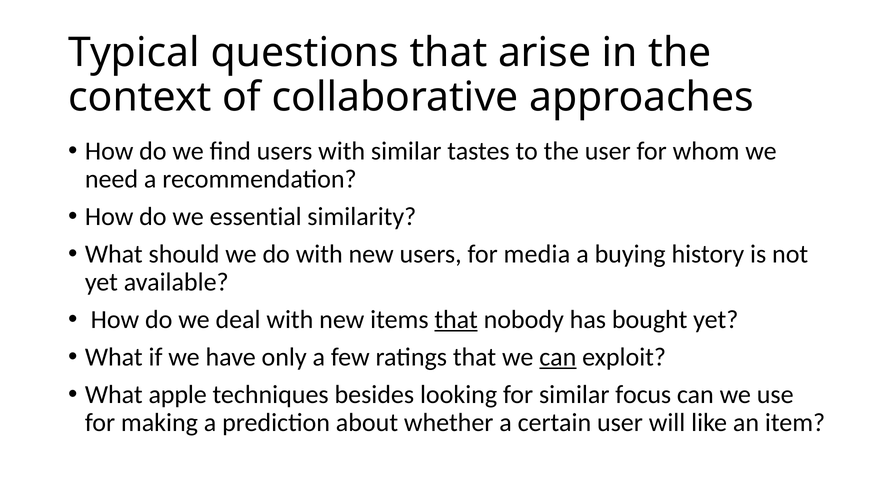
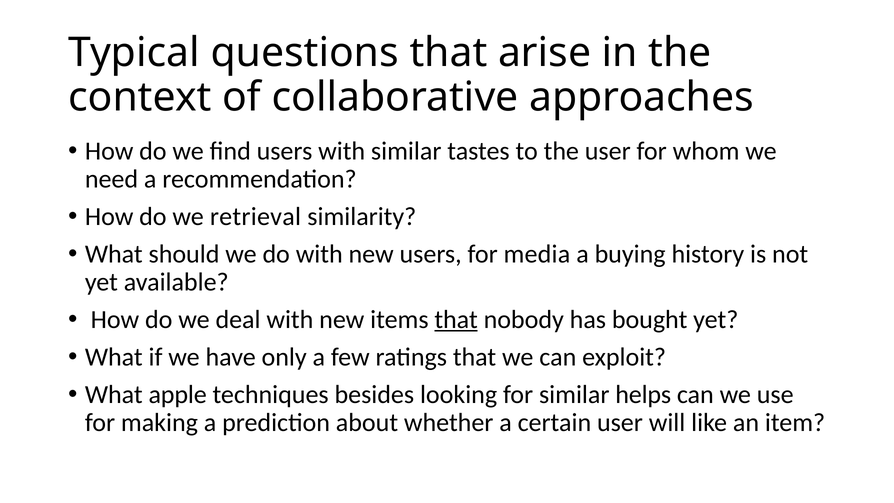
essential: essential -> retrieval (255, 217)
can underline: present -> none (558, 357)
focus: focus -> helps (643, 394)
